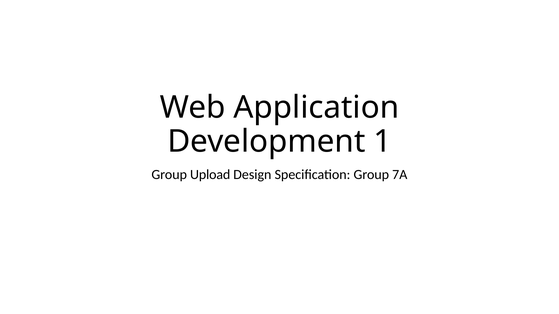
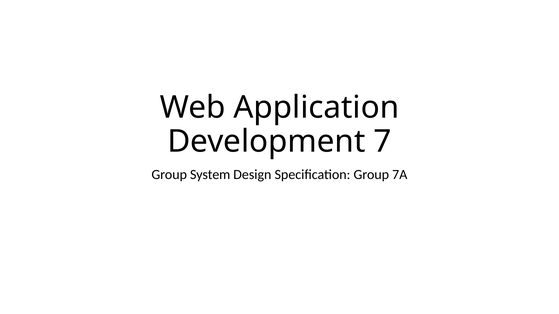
1: 1 -> 7 (383, 142)
Upload: Upload -> System (210, 175)
